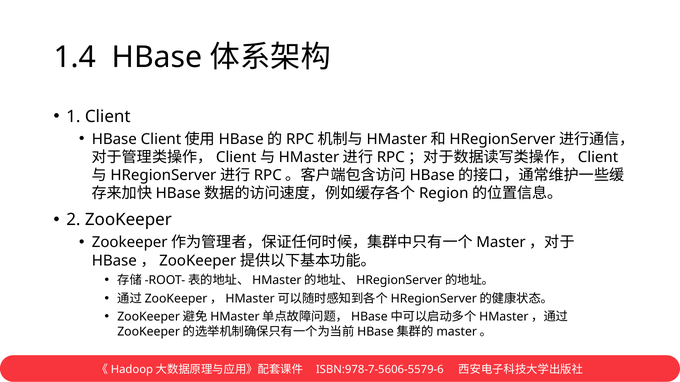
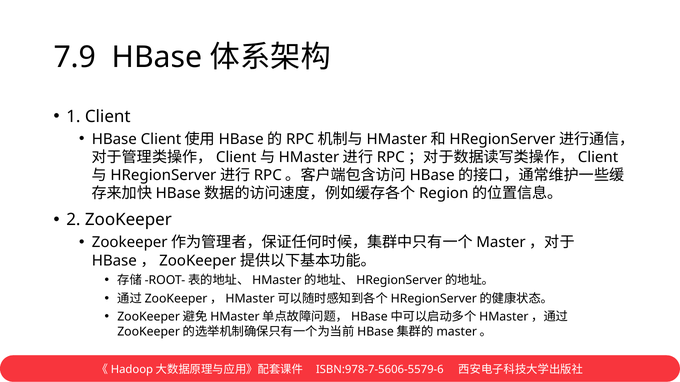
1.4: 1.4 -> 7.9 (75, 57)
